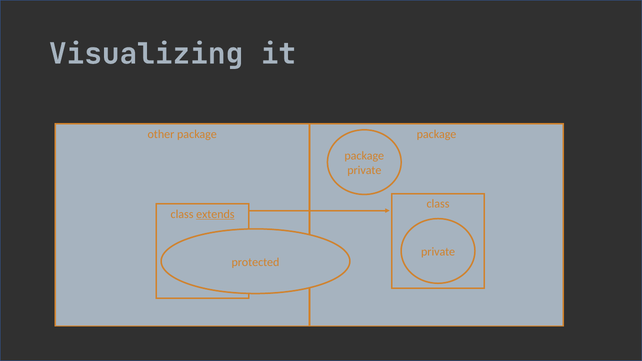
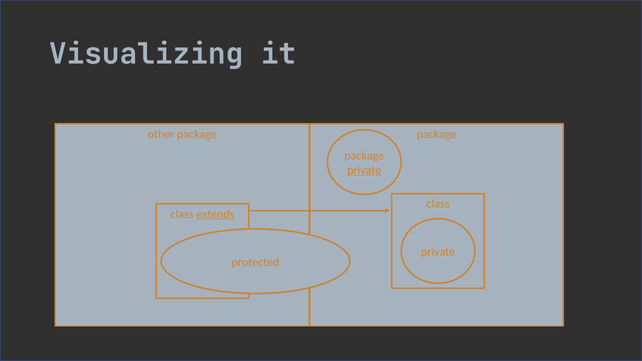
private underline: none -> present (364, 170)
